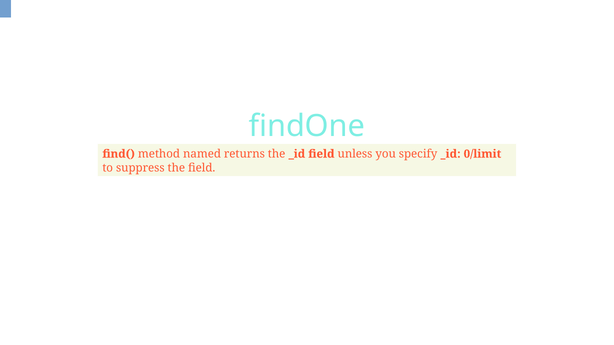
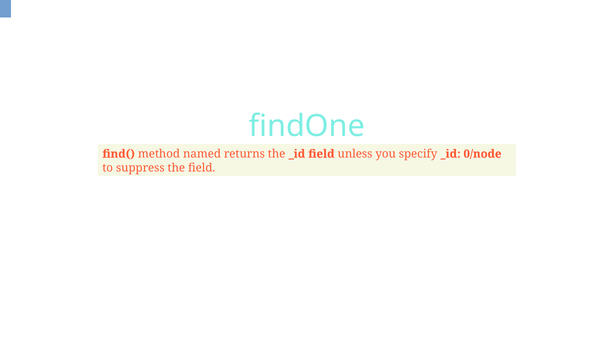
0/limit: 0/limit -> 0/node (482, 154)
